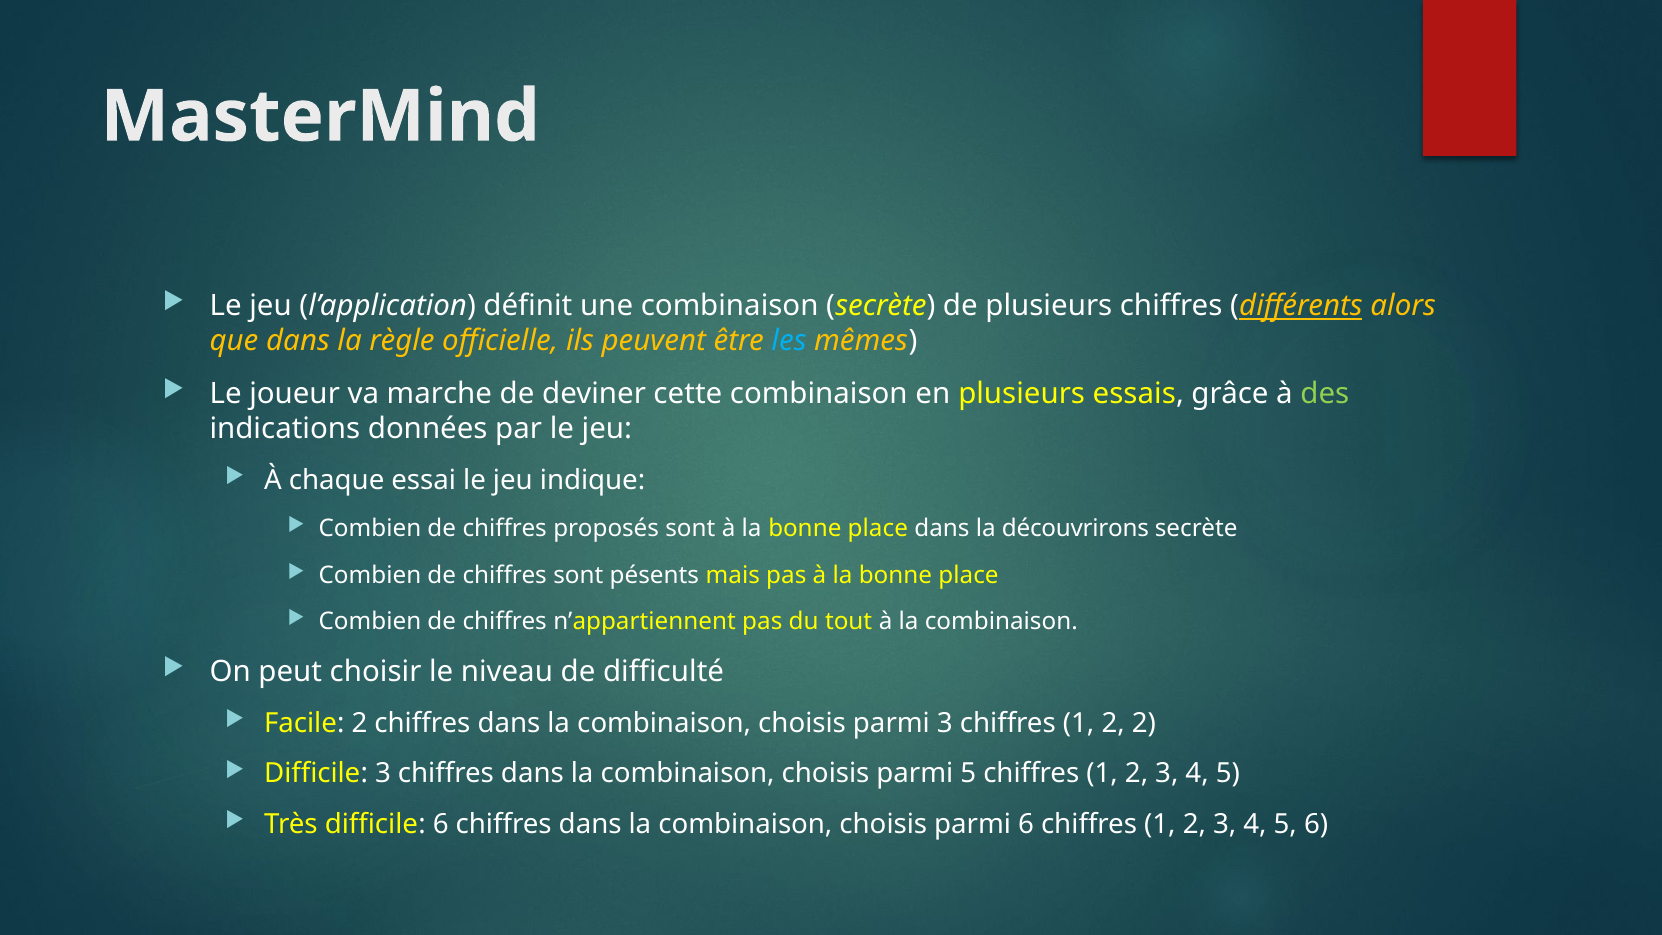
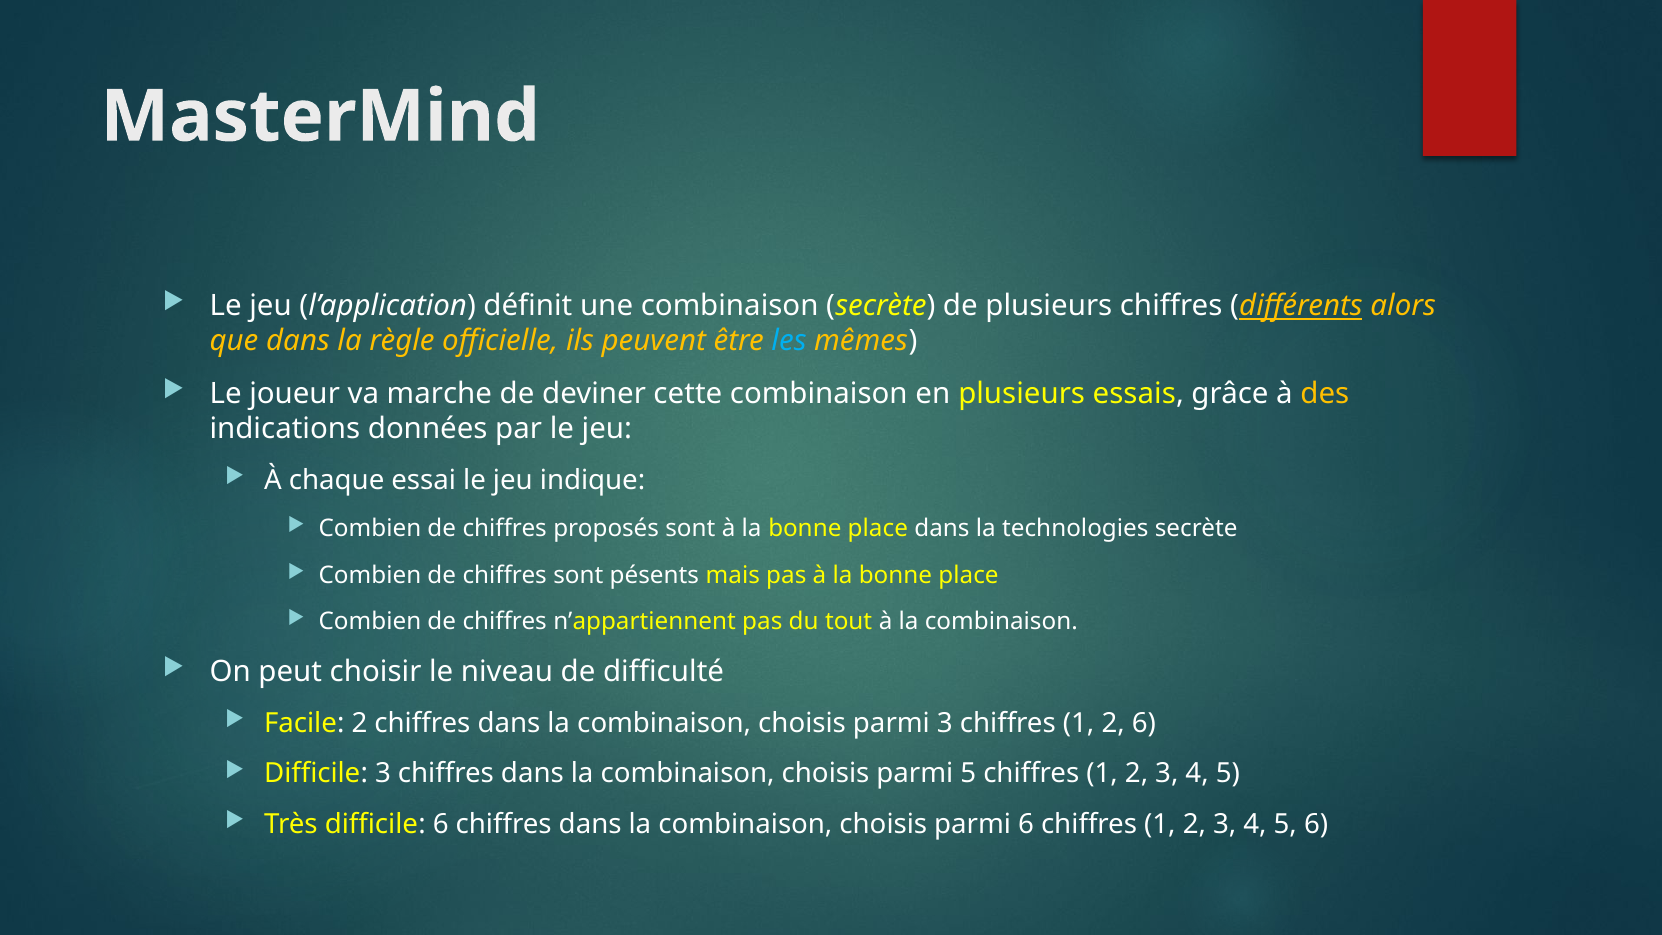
des colour: light green -> yellow (1325, 394)
découvrirons: découvrirons -> technologies (1075, 529)
2 2: 2 -> 6 (1144, 723)
